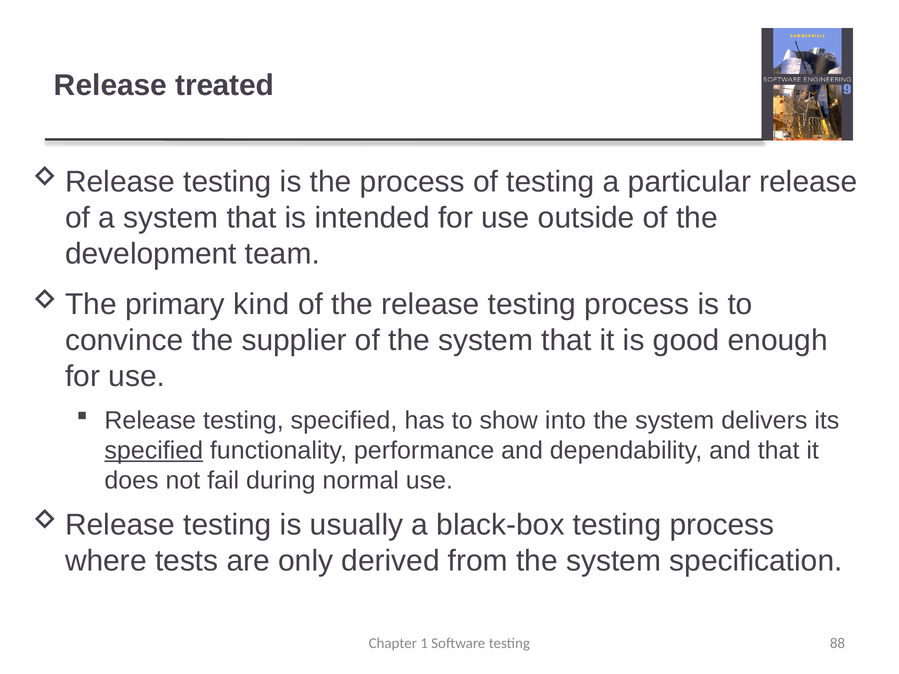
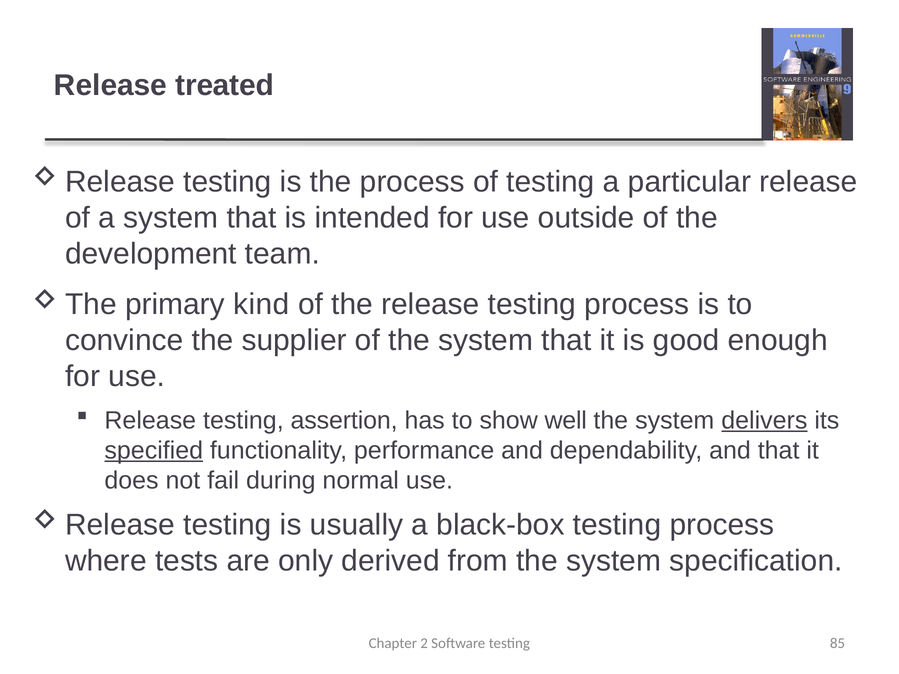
testing specified: specified -> assertion (344, 421)
into: into -> well (566, 421)
delivers underline: none -> present (764, 421)
1: 1 -> 2 (424, 644)
88: 88 -> 85 (837, 644)
